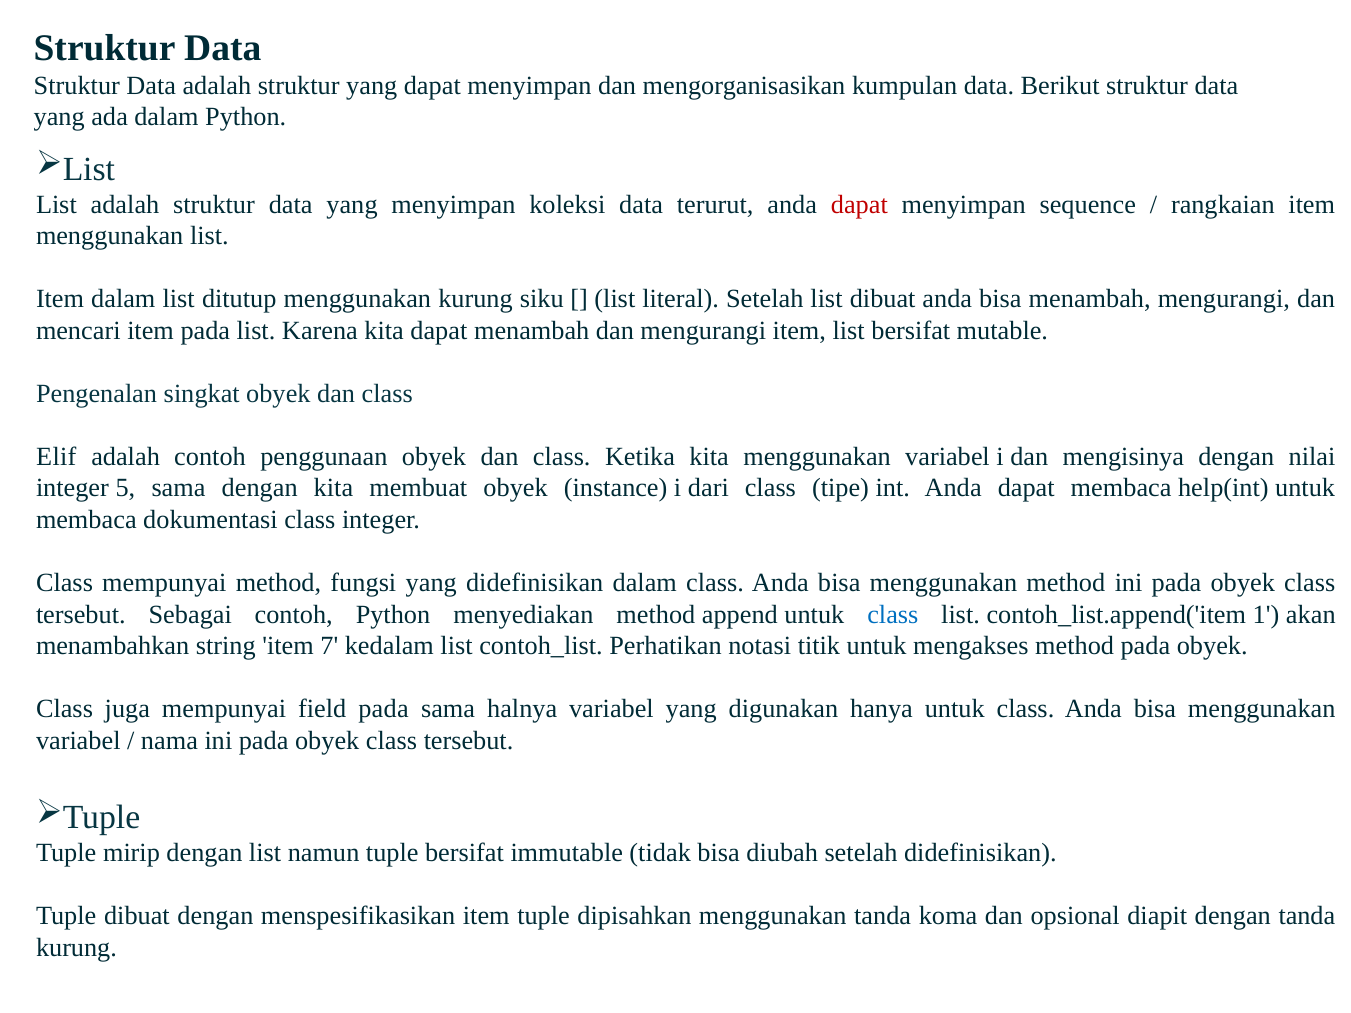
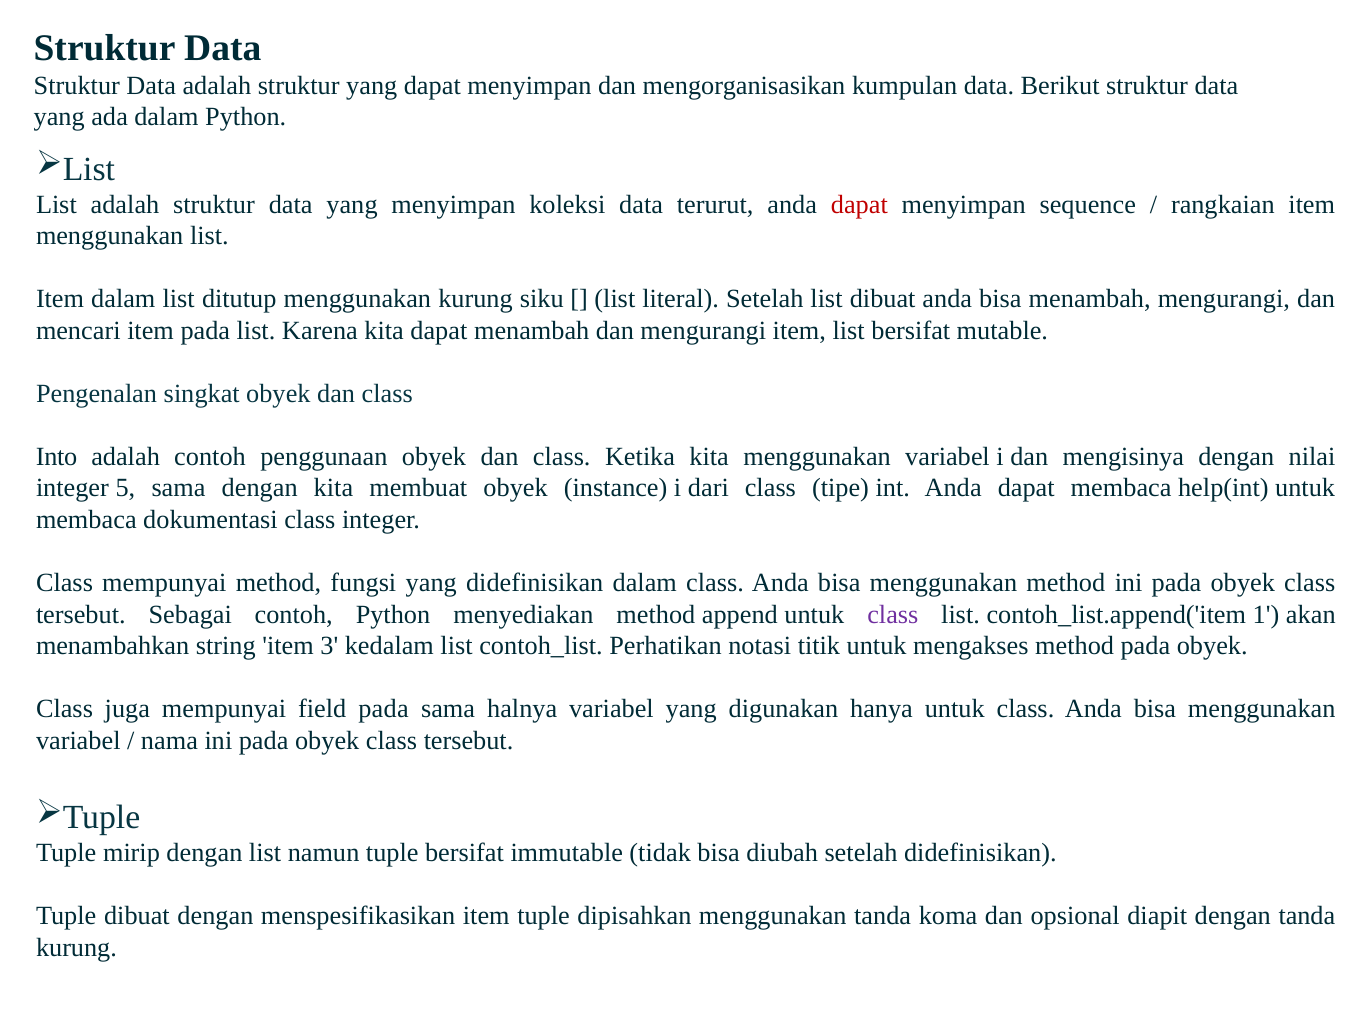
Elif: Elif -> Into (57, 457)
class colour: blue -> purple (893, 615)
7: 7 -> 3 (329, 646)
